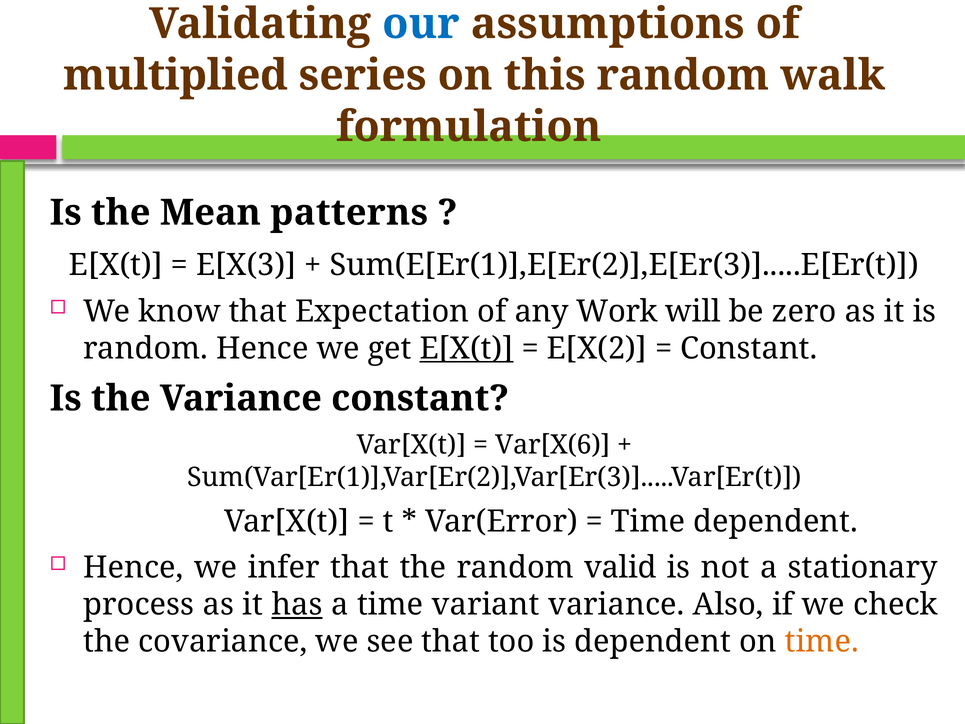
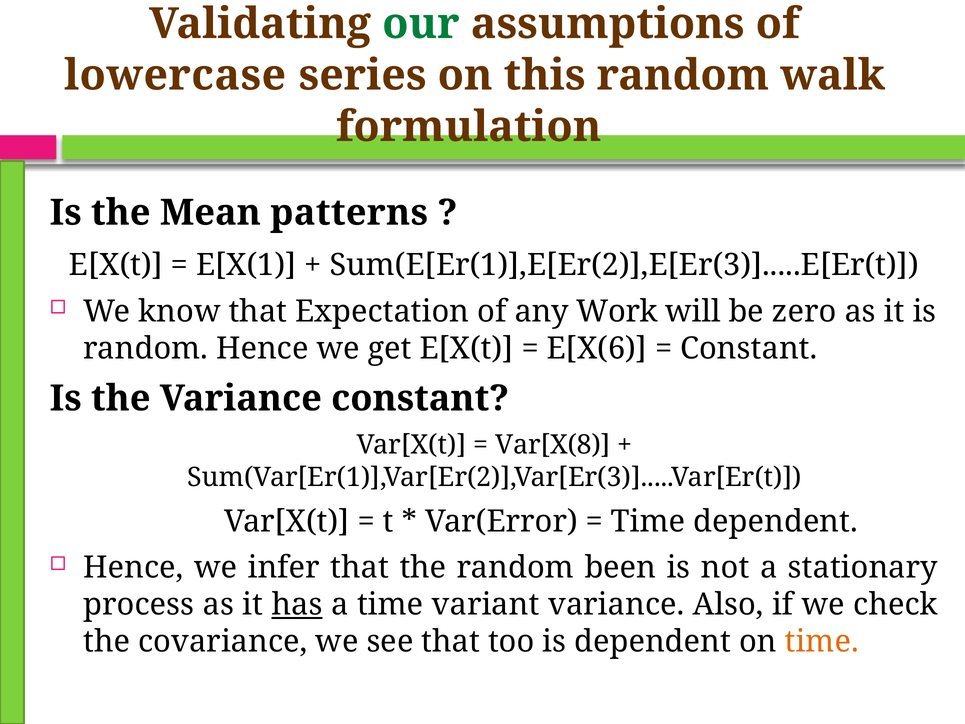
our colour: blue -> green (421, 24)
multiplied: multiplied -> lowercase (175, 75)
E[X(3: E[X(3 -> E[X(1 (246, 265)
E[X(t underline: present -> none (467, 348)
E[X(2: E[X(2 -> E[X(6 (597, 348)
Var[X(6: Var[X(6 -> Var[X(8 (553, 445)
valid: valid -> been (620, 568)
